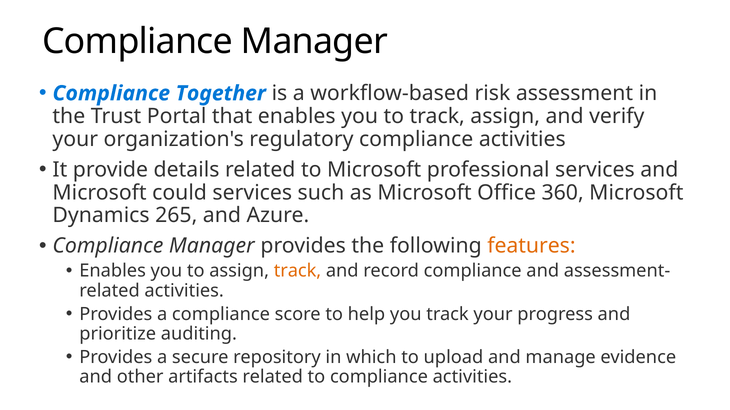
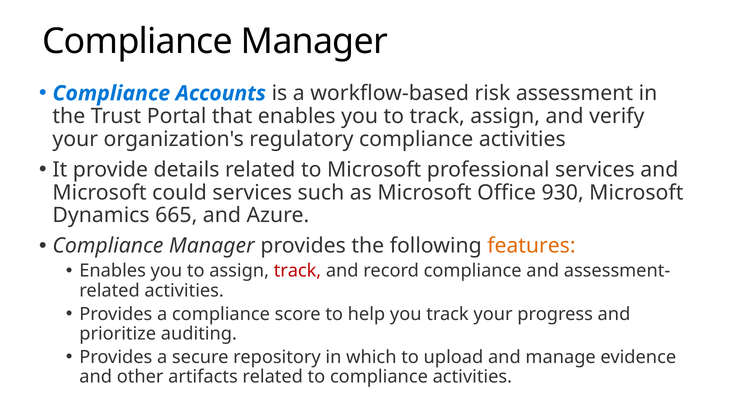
Together: Together -> Accounts (221, 93)
360: 360 -> 930 (563, 193)
265: 265 -> 665 (176, 216)
track colour: orange -> red (297, 271)
